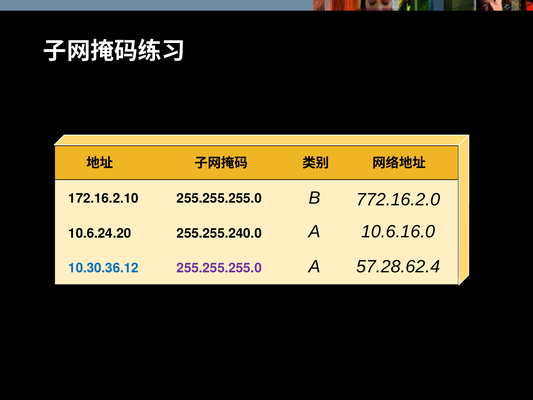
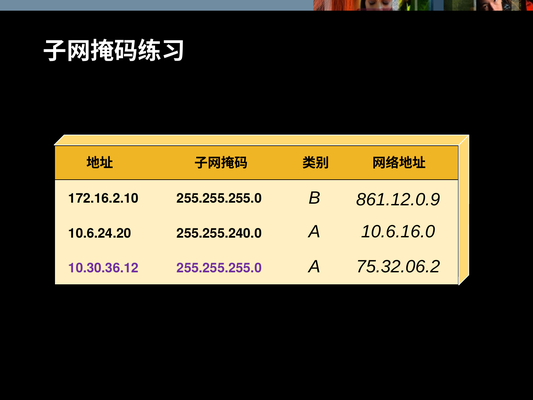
772.16.2.0: 772.16.2.0 -> 861.12.0.9 (398, 199)
57.28.62.4: 57.28.62.4 -> 75.32.06.2 (398, 266)
10.30.36.12 colour: blue -> purple (103, 268)
